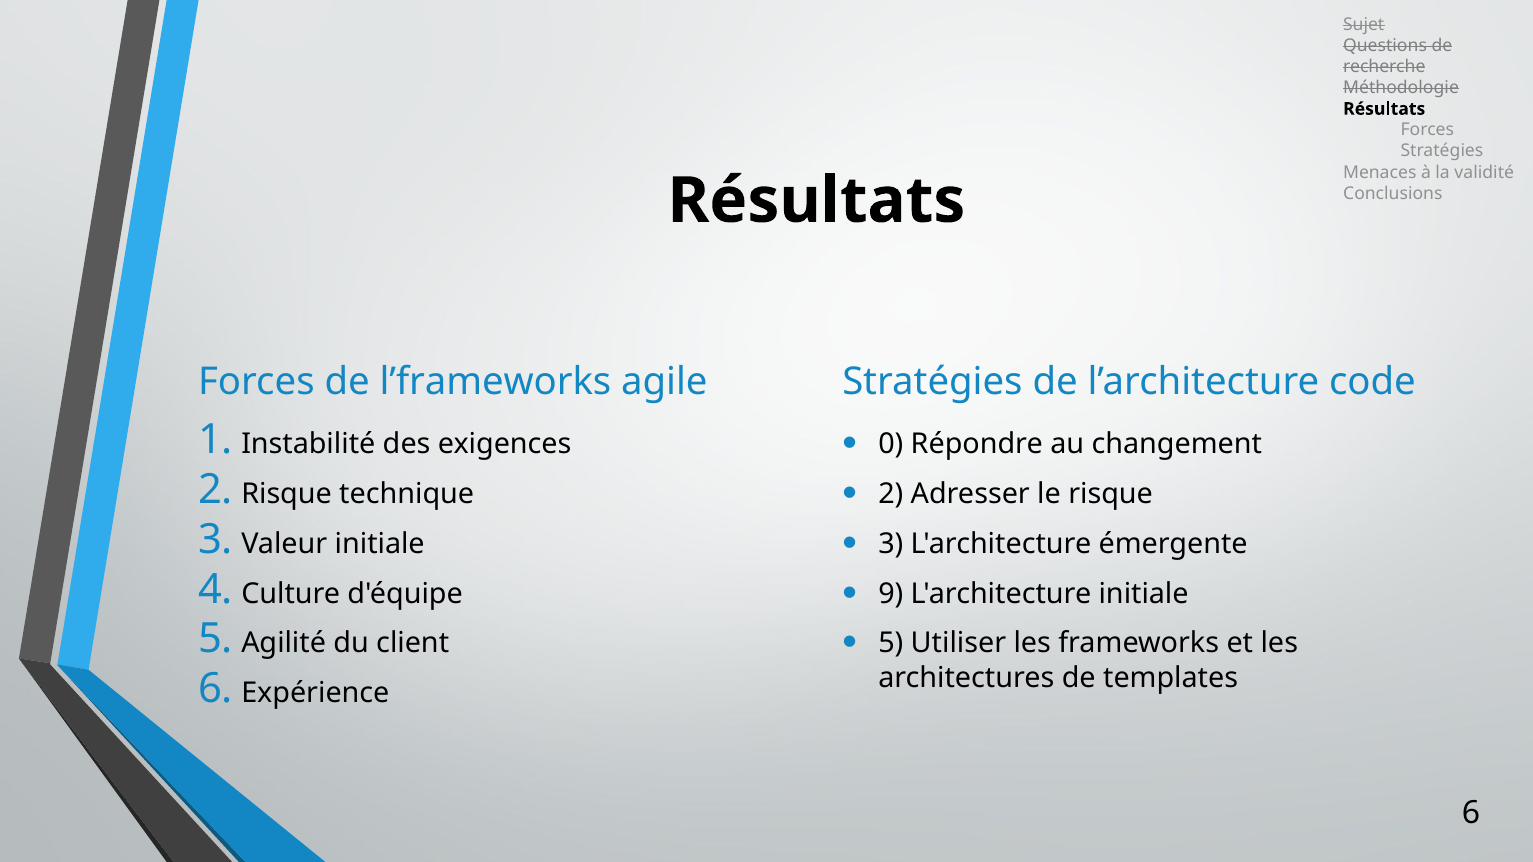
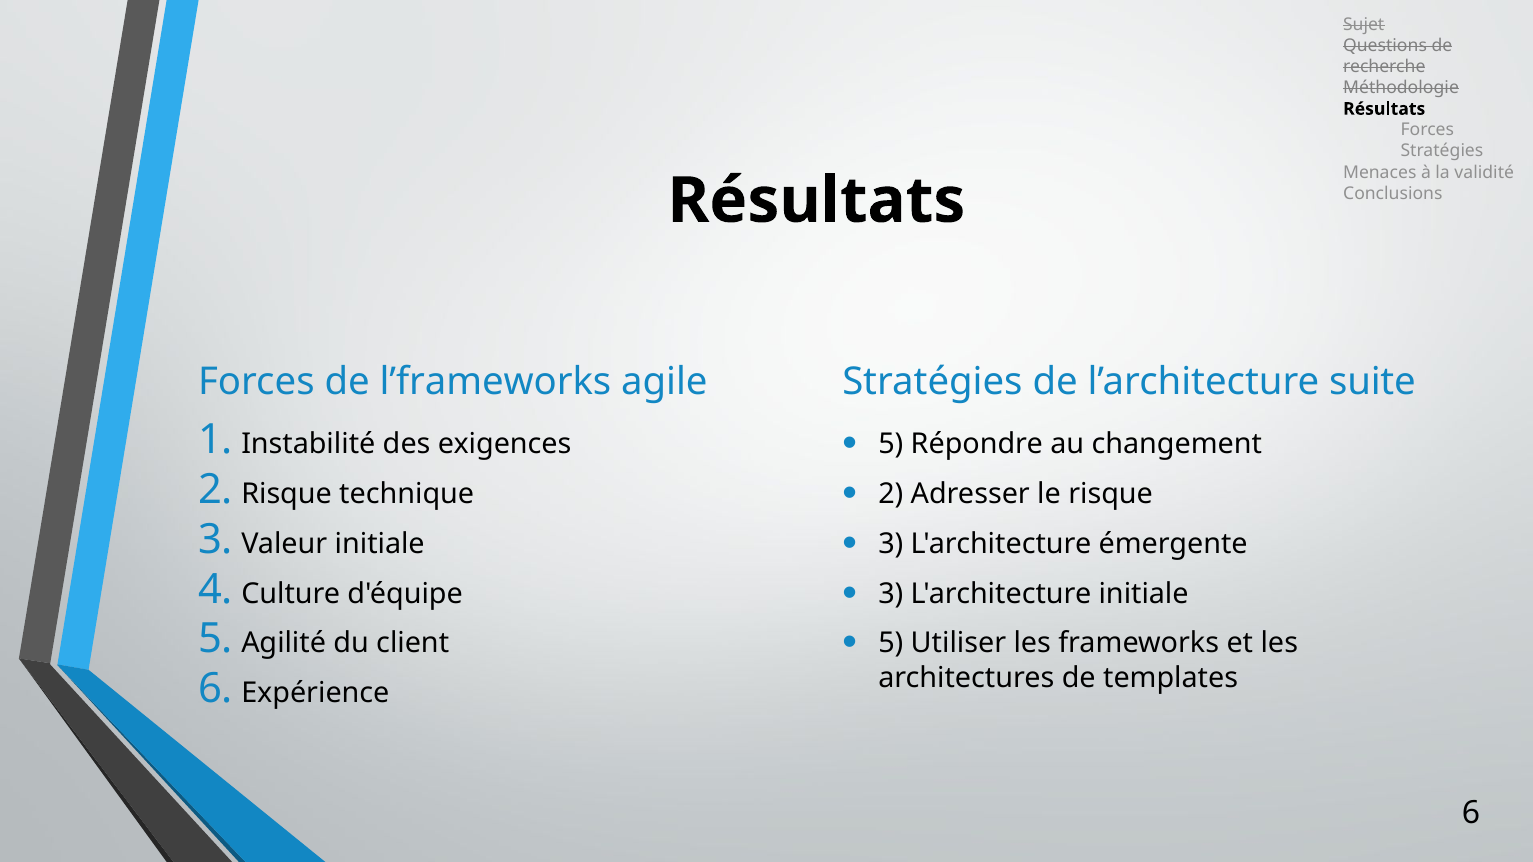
code: code -> suite (1372, 382)
0: 0 -> 5 (891, 444)
9: 9 -> 3 (891, 594)
